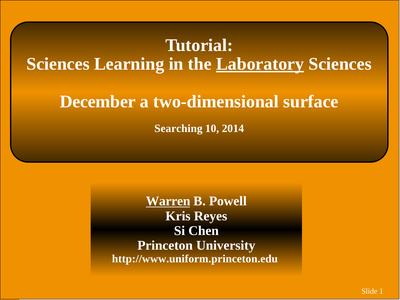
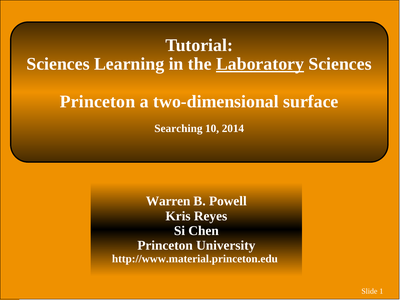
December: December -> Princeton (98, 102)
Warren underline: present -> none (168, 201)
http://www.uniform.princeton.edu: http://www.uniform.princeton.edu -> http://www.material.princeton.edu (195, 259)
